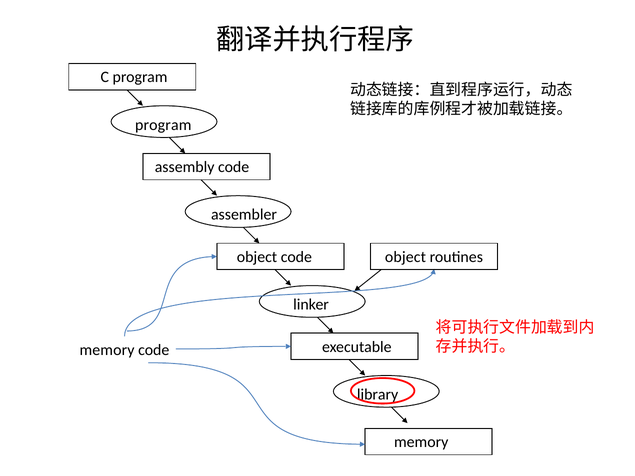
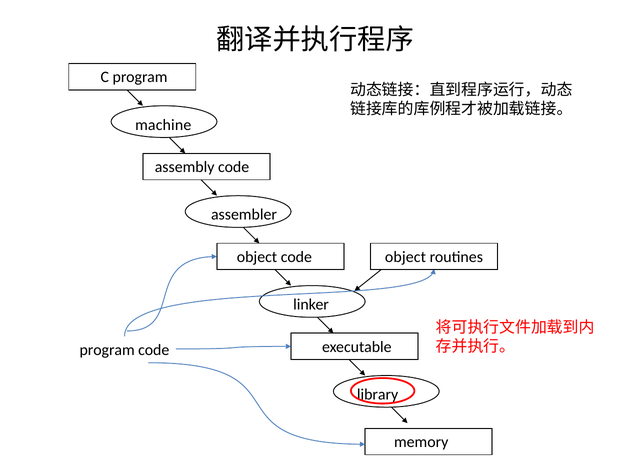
program: program -> machine (163, 125)
memory: memory -> program (107, 350)
